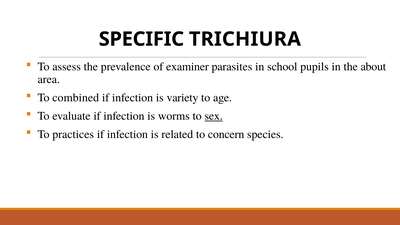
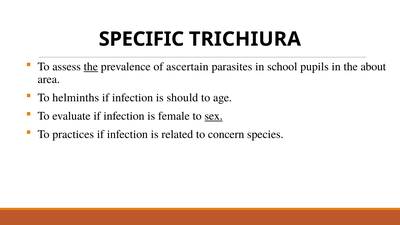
the underline: none -> present (91, 67)
examiner: examiner -> ascertain (187, 67)
combined: combined -> helminths (76, 98)
variety: variety -> should (182, 98)
worms: worms -> female (174, 116)
